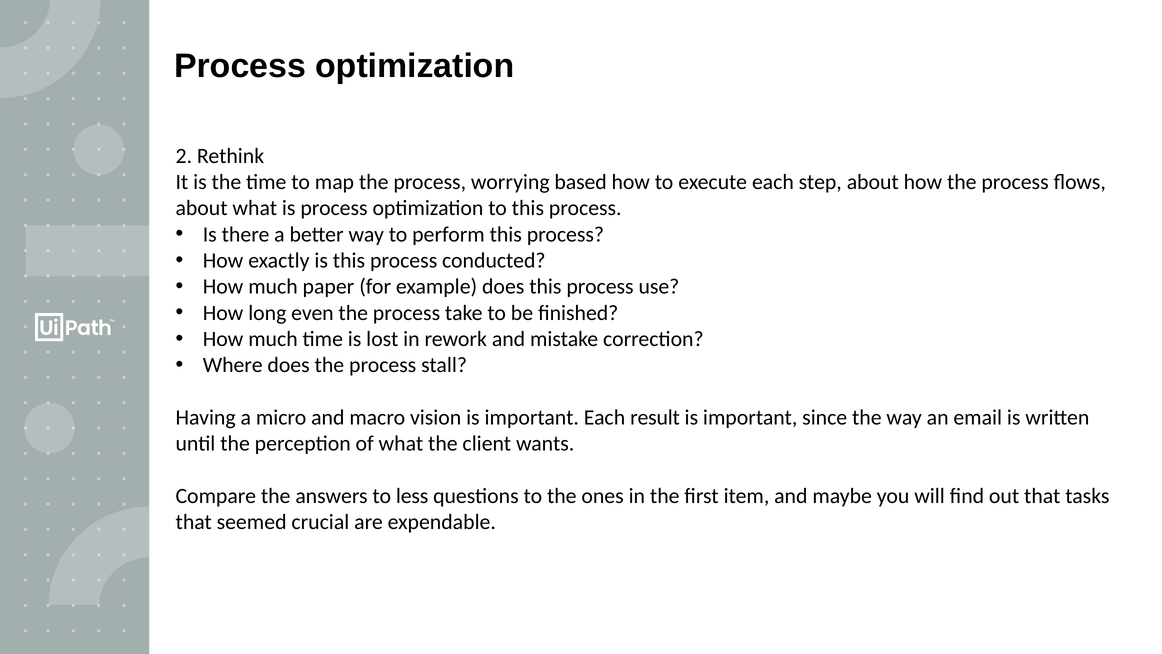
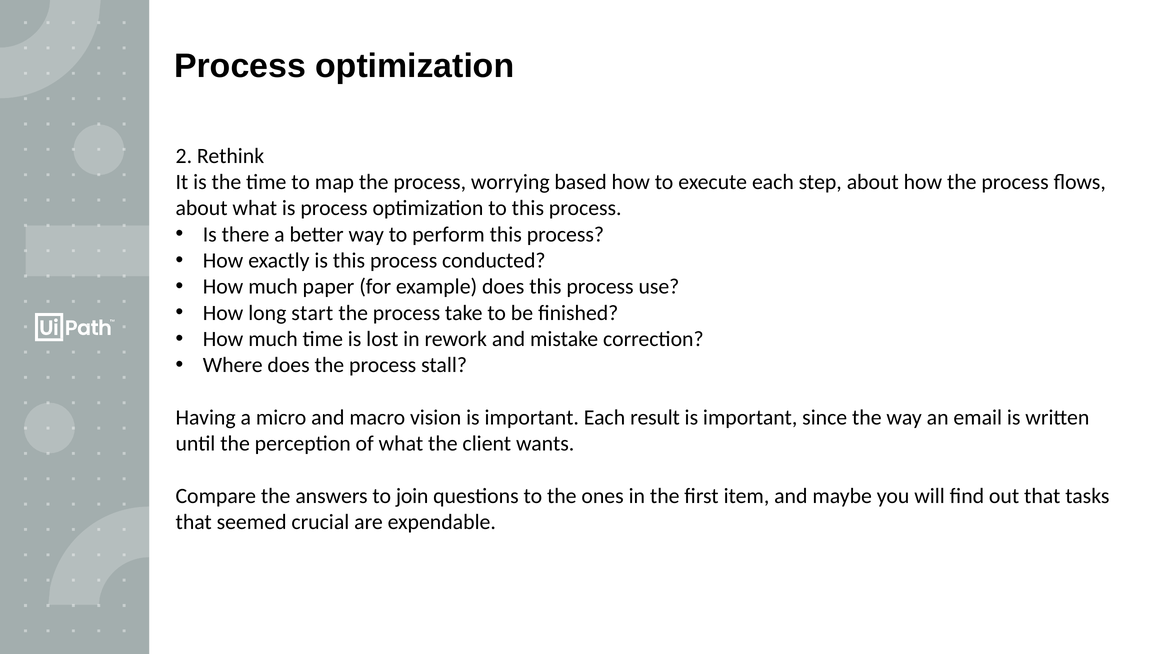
even: even -> start (312, 313)
less: less -> join (412, 496)
